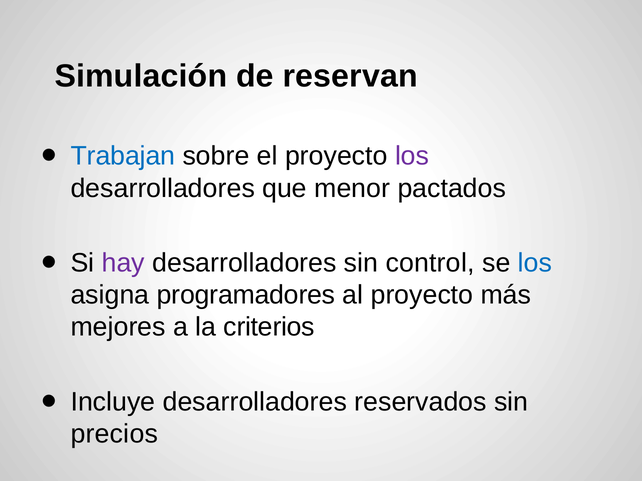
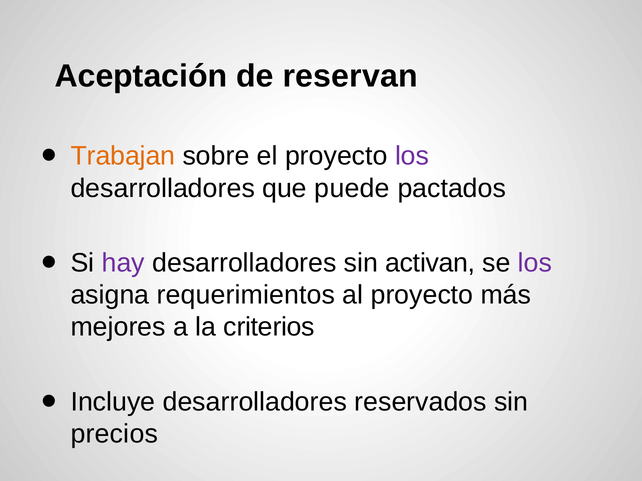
Simulación: Simulación -> Aceptación (141, 76)
Trabajan colour: blue -> orange (123, 156)
menor: menor -> puede (352, 188)
control: control -> activan (430, 263)
los colour: blue -> purple (535, 263)
programadores: programadores -> requerimientos (246, 295)
